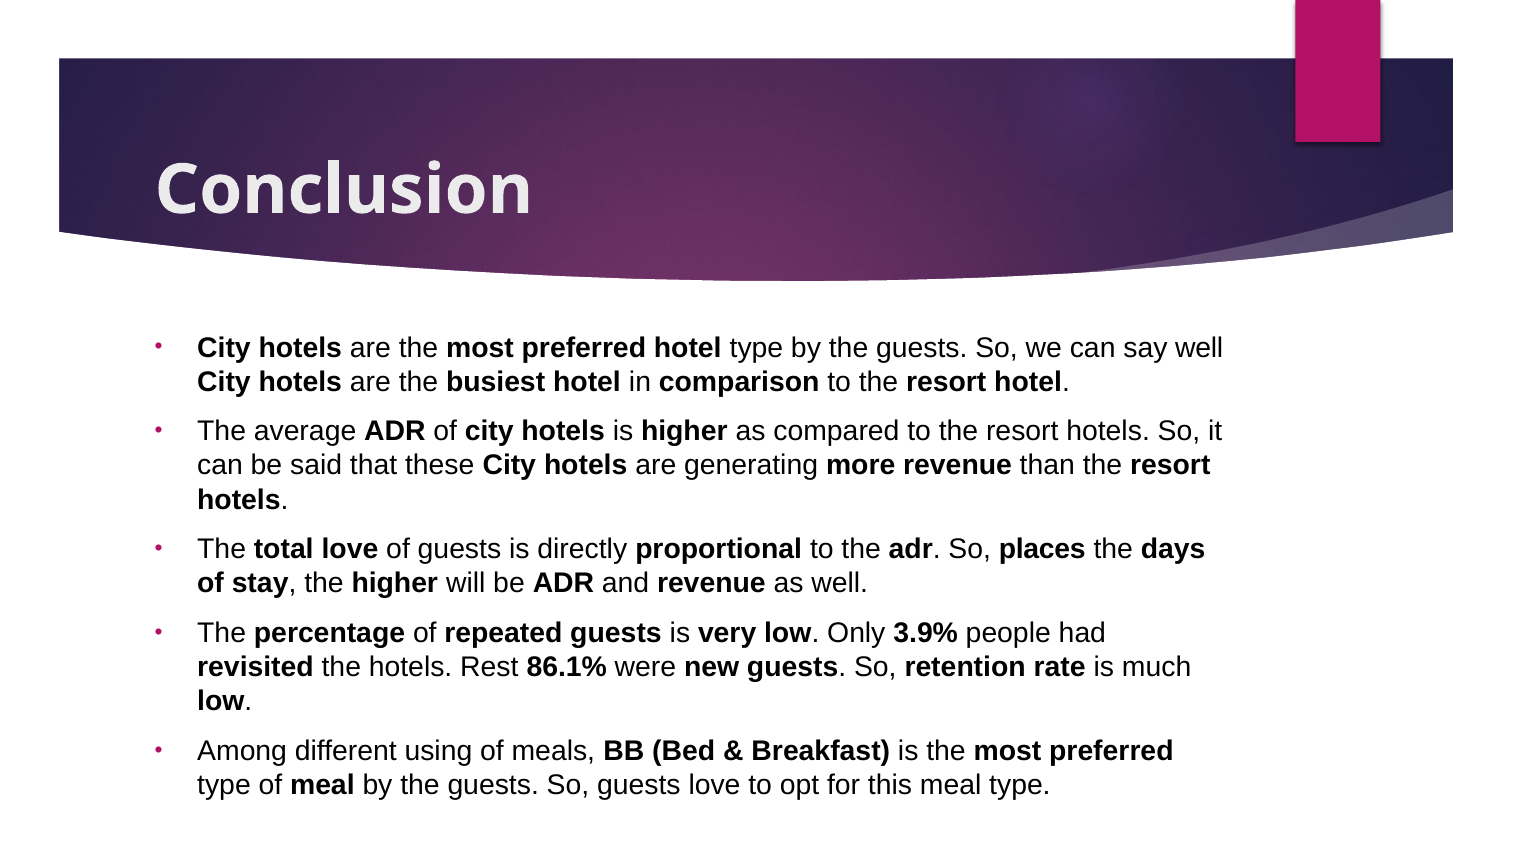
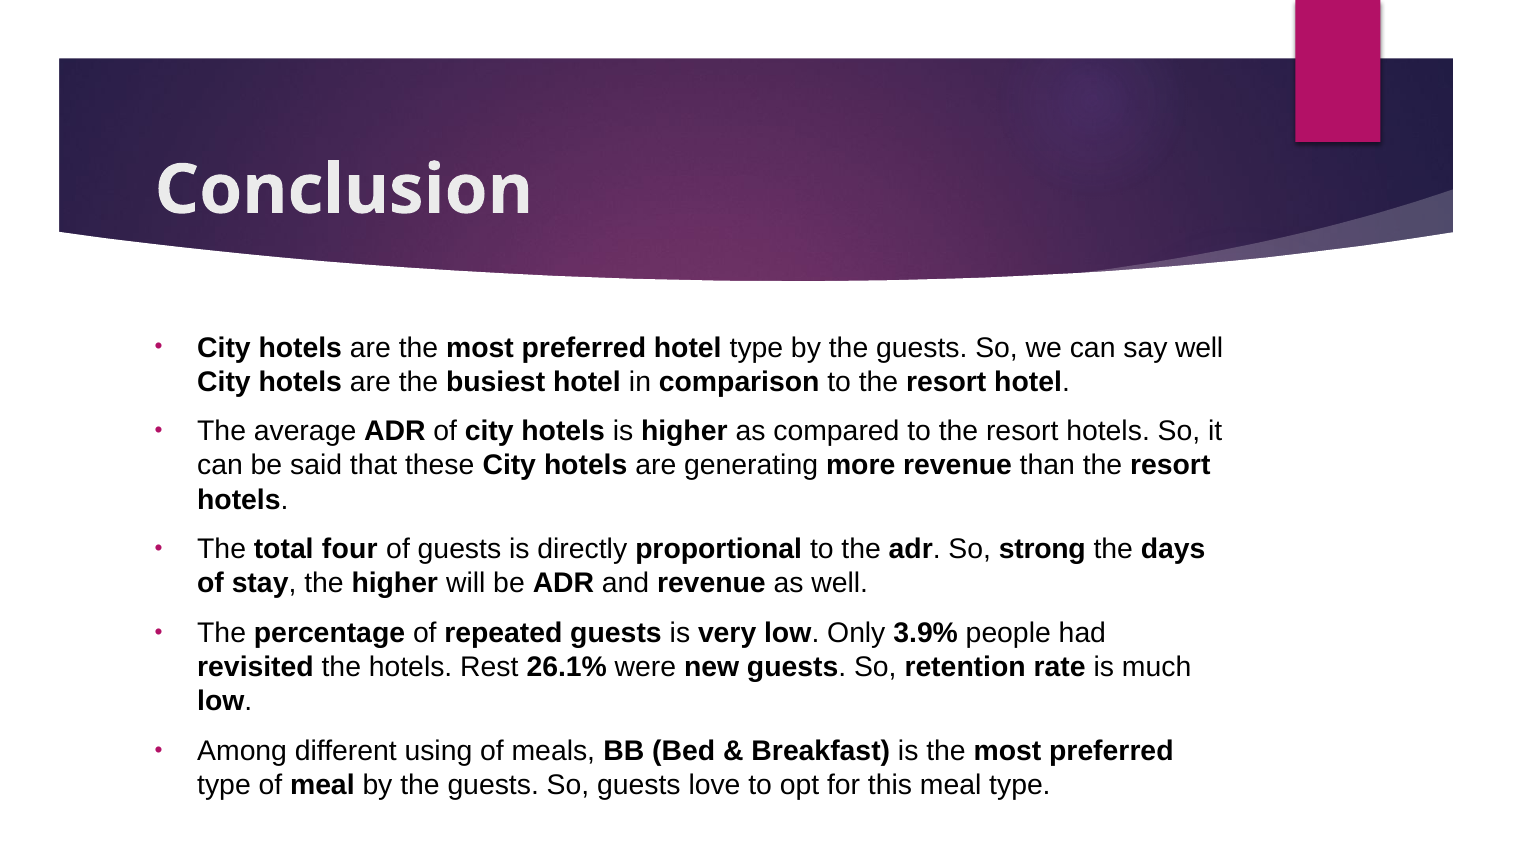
total love: love -> four (350, 550)
places: places -> strong (1042, 550)
86.1%: 86.1% -> 26.1% (567, 667)
